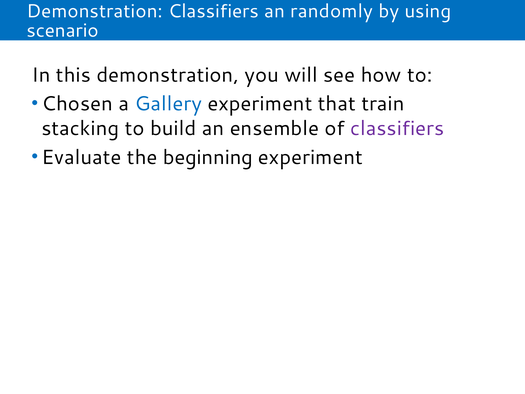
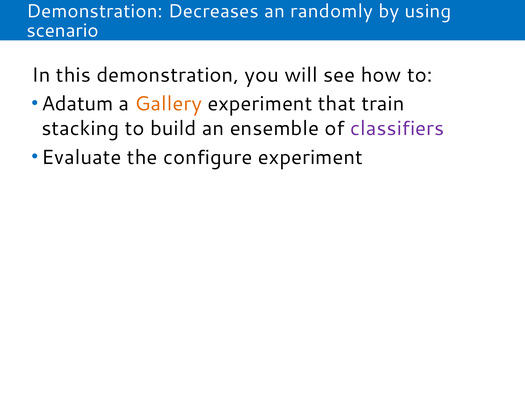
Demonstration Classifiers: Classifiers -> Decreases (214, 11)
Chosen: Chosen -> Adatum (77, 104)
Gallery colour: blue -> orange (168, 104)
beginning: beginning -> configure (208, 157)
